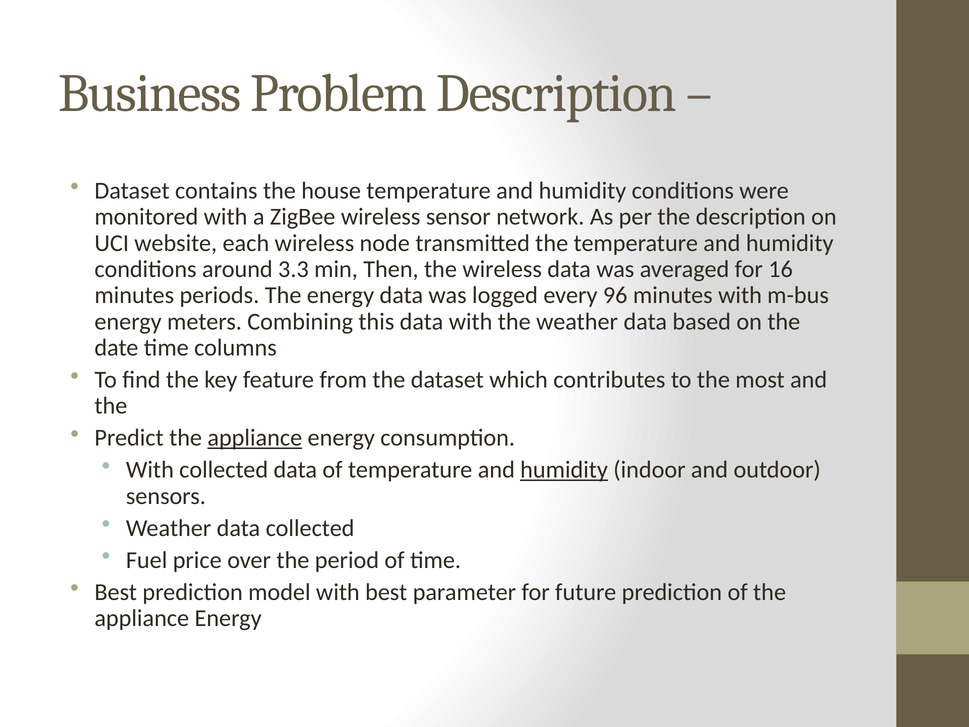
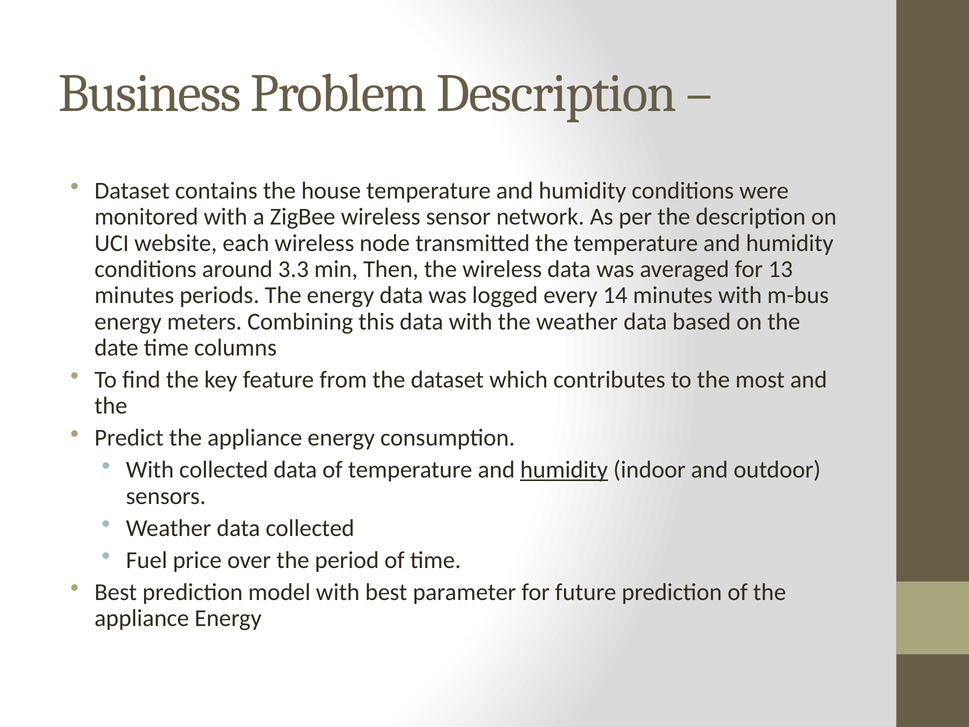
16: 16 -> 13 (781, 269)
96: 96 -> 14 (615, 295)
appliance underline: present -> none (255, 438)
